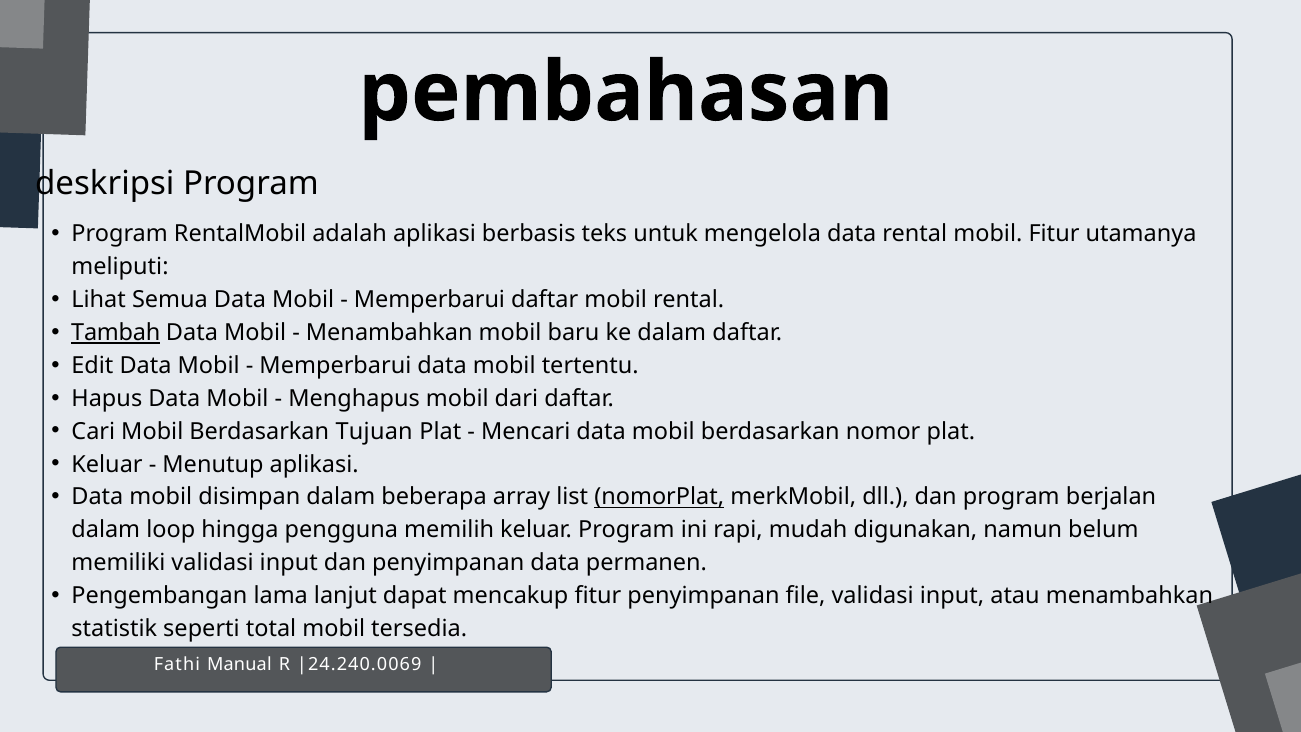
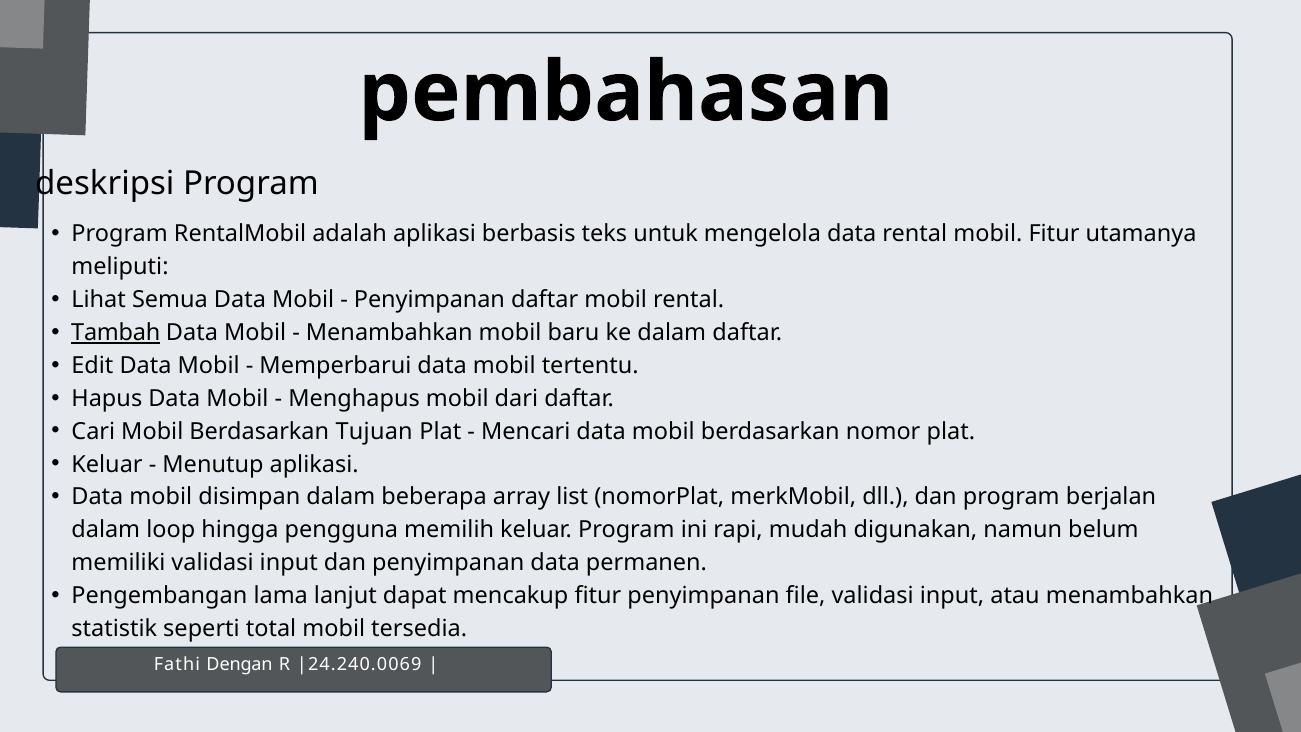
Memperbarui: Memperbarui -> Penyimpanan (429, 300)
nomorPlat underline: present -> none (659, 497)
Manual: Manual -> Dengan (240, 664)
